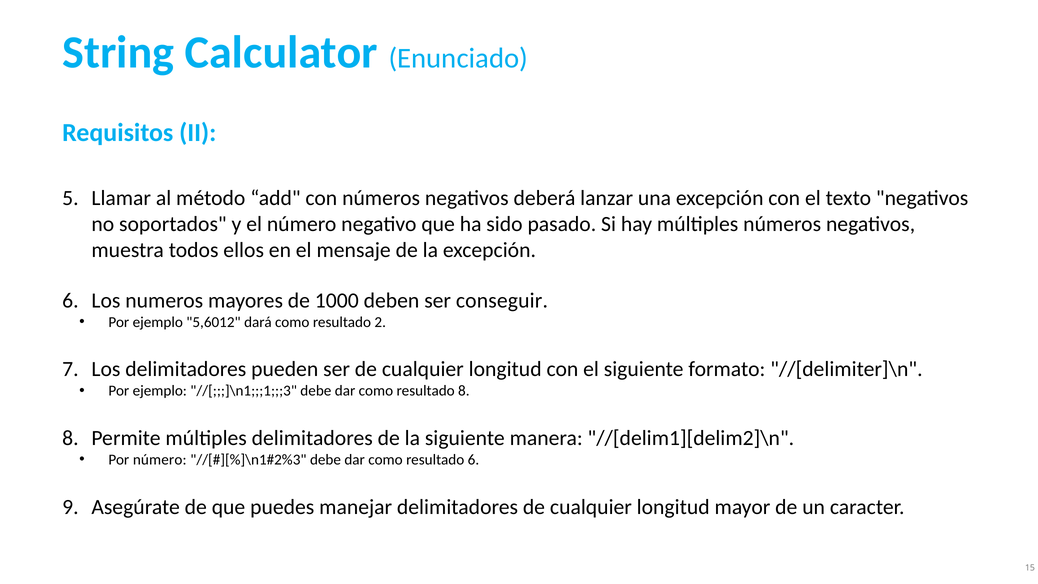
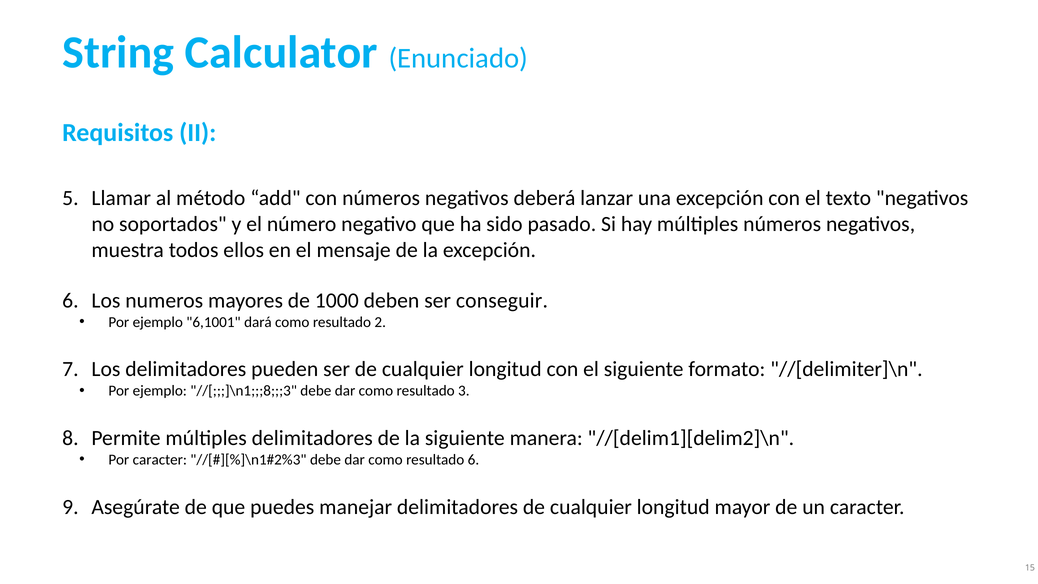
5,6012: 5,6012 -> 6,1001 (213, 322)
//[;;;]\n1;;;1;;;3: //[;;;]\n1;;;1;;;3 -> //[;;;]\n1;;;8;;;3 (244, 391)
resultado 8: 8 -> 3 (464, 391)
Por número: número -> caracter (160, 460)
